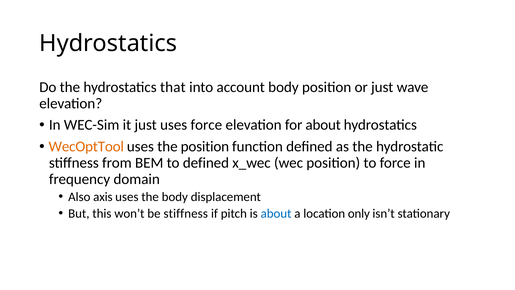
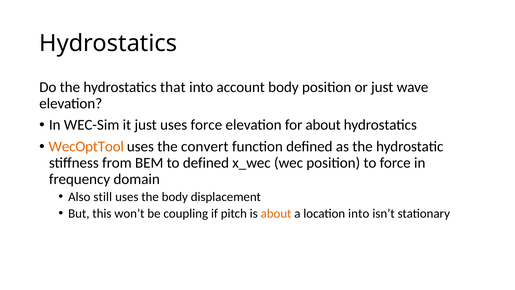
the position: position -> convert (205, 146)
axis: axis -> still (103, 197)
be stiffness: stiffness -> coupling (186, 213)
about colour: blue -> orange (276, 213)
location only: only -> into (359, 213)
